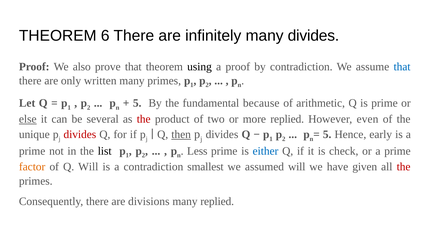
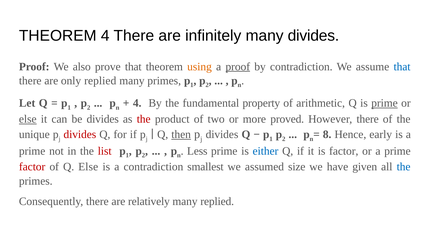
THEOREM 6: 6 -> 4 (105, 36)
using colour: black -> orange (200, 67)
proof underline: none -> present (238, 67)
only written: written -> replied (100, 81)
5: 5 -> 4 (137, 103)
because: because -> property (261, 103)
prime underline: none -> present (385, 103)
be several: several -> divides (103, 119)
more replied: replied -> proved (287, 119)
However even: even -> there (368, 119)
5: 5 -> 8 (327, 134)
list colour: black -> red (105, 151)
is check: check -> factor (344, 151)
factor colour: orange -> red (32, 167)
Q Will: Will -> Else (88, 167)
assumed will: will -> size (297, 167)
the colour: red -> blue (404, 167)
divisions: divisions -> relatively (149, 201)
